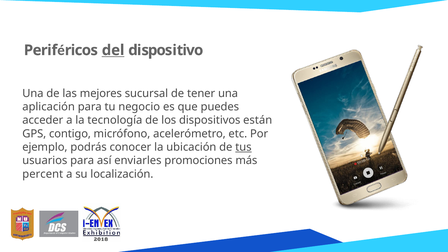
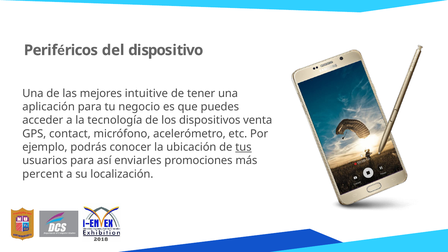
del underline: present -> none (113, 50)
sucursal: sucursal -> intuitive (146, 93)
están: están -> venta (258, 120)
contigo: contigo -> contact (70, 134)
